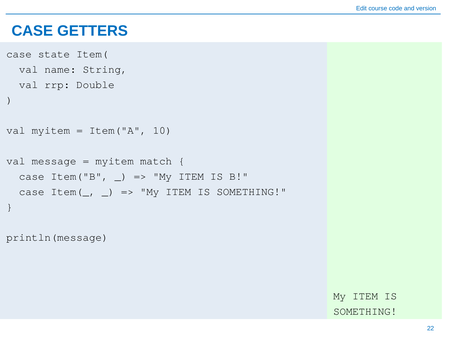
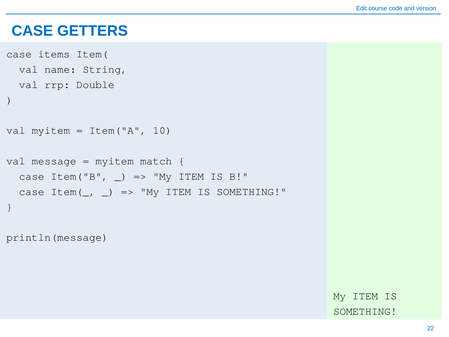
state: state -> items (54, 54)
